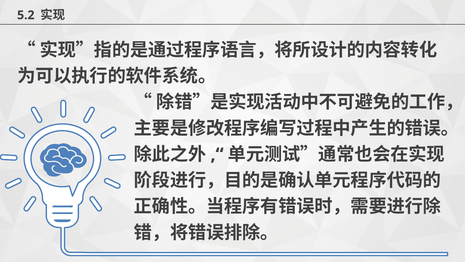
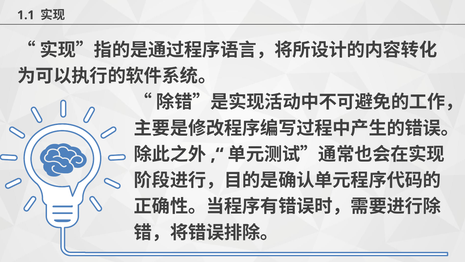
5.2: 5.2 -> 1.1 (26, 15)
